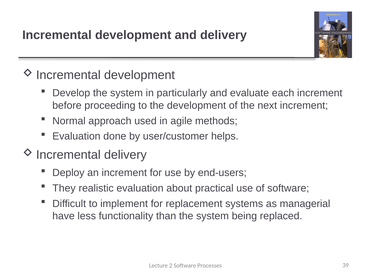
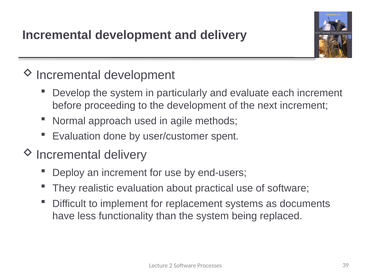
helps: helps -> spent (225, 136)
managerial: managerial -> documents (305, 204)
